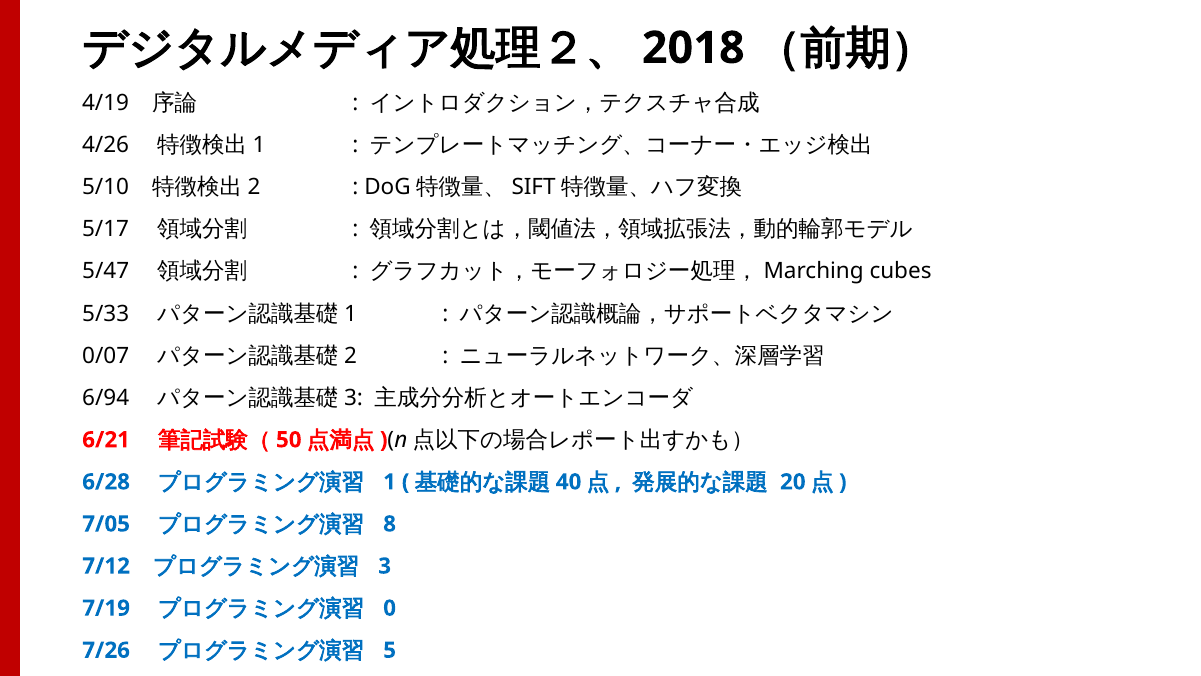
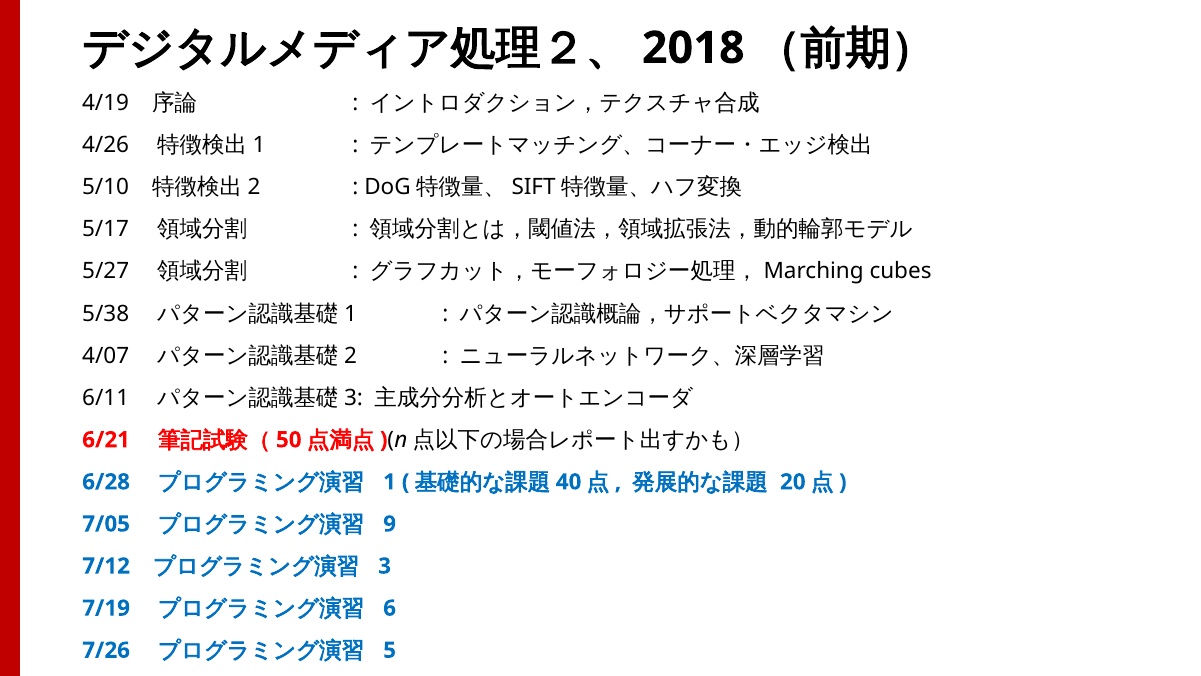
5/47: 5/47 -> 5/27 (106, 271)
5/33: 5/33 -> 5/38 (106, 313)
0/07: 0/07 -> 4/07 (106, 355)
6/94: 6/94 -> 6/11 (106, 398)
8: 8 -> 9 (390, 524)
0: 0 -> 6 (390, 608)
